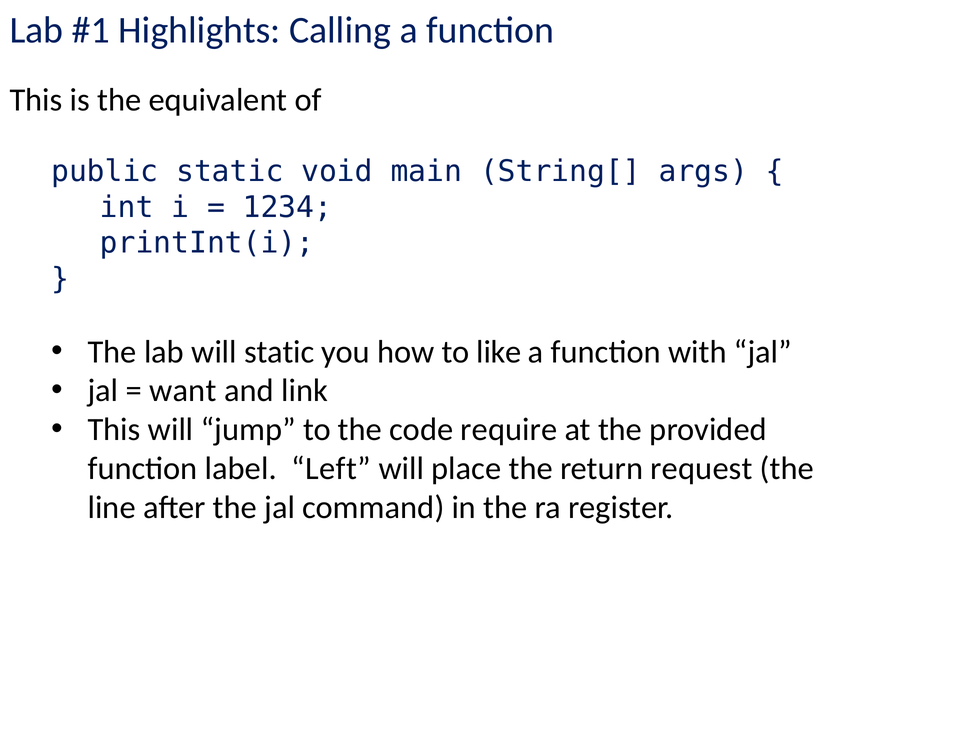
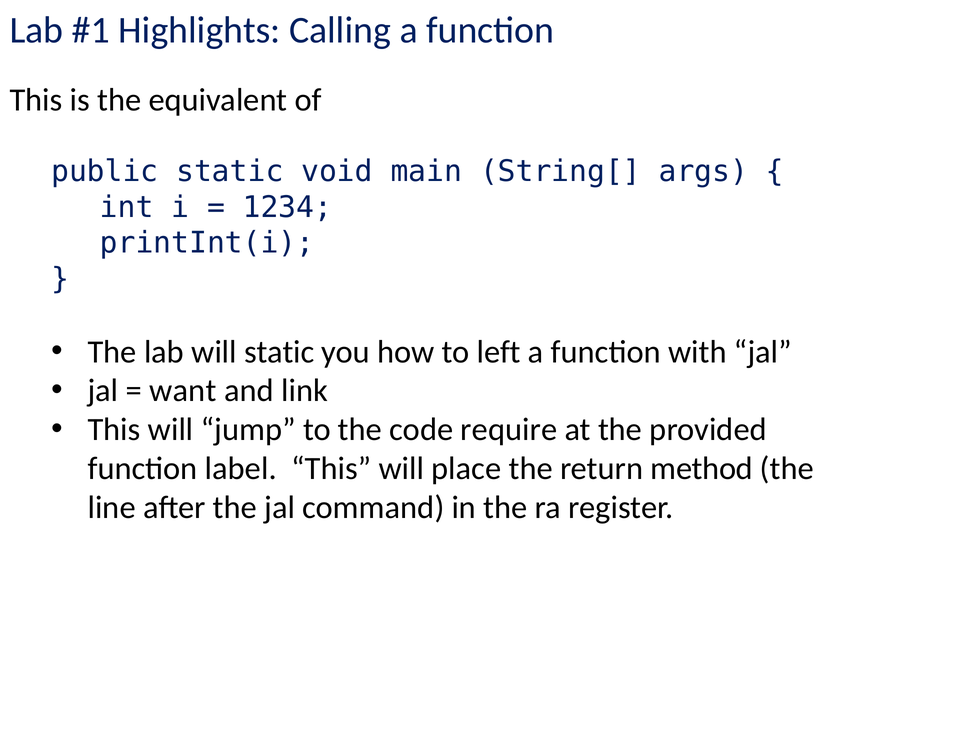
like: like -> left (499, 352)
label Left: Left -> This (331, 468)
request: request -> method (702, 468)
